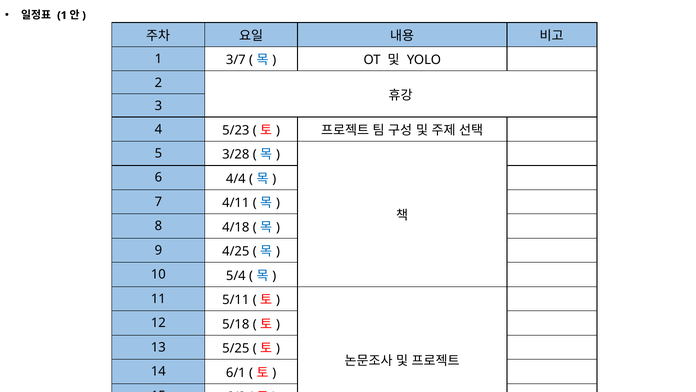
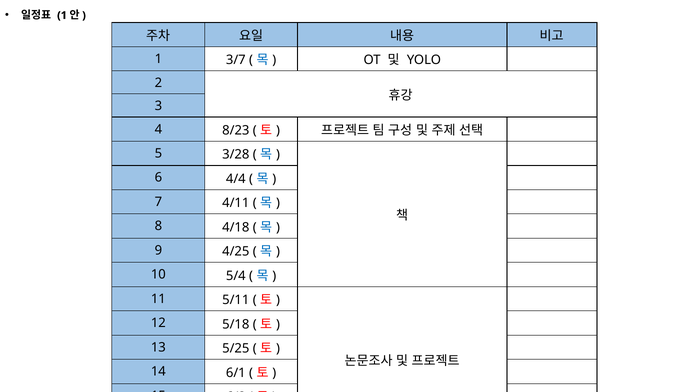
5/23: 5/23 -> 8/23 (236, 130)
